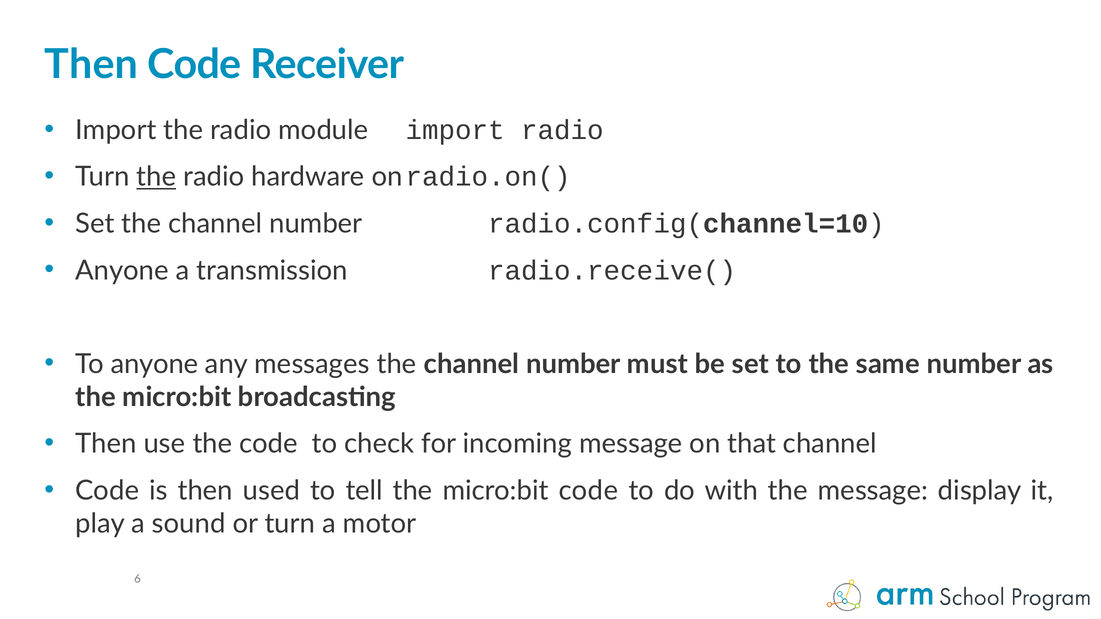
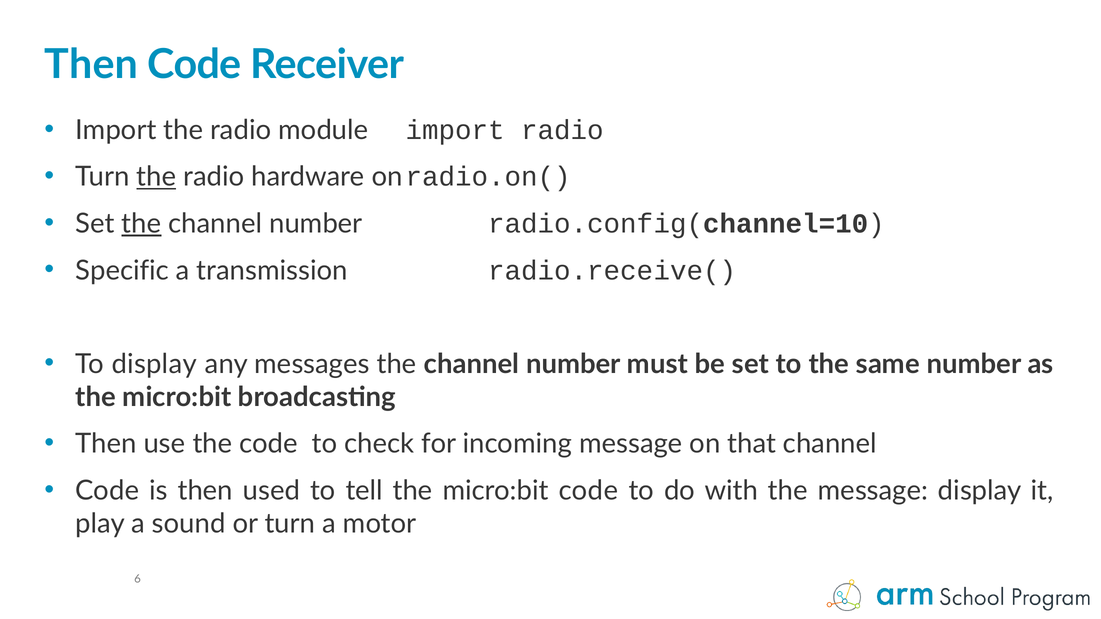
the underline: none -> present (141, 224)
Anyone: Anyone -> Specific (122, 271)
To anyone: anyone -> display (154, 364)
